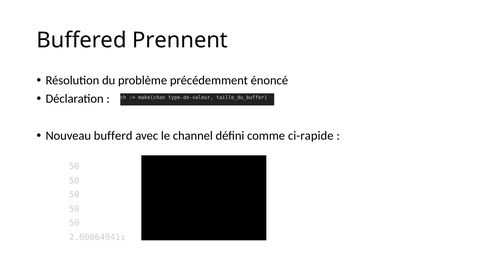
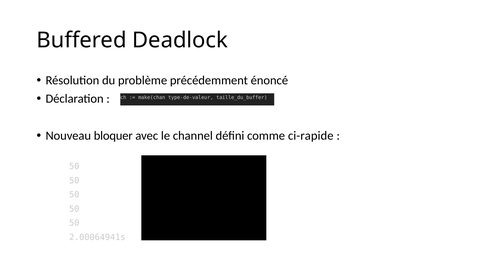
Prennent: Prennent -> Deadlock (180, 40)
bufferd: bufferd -> bloquer (113, 136)
